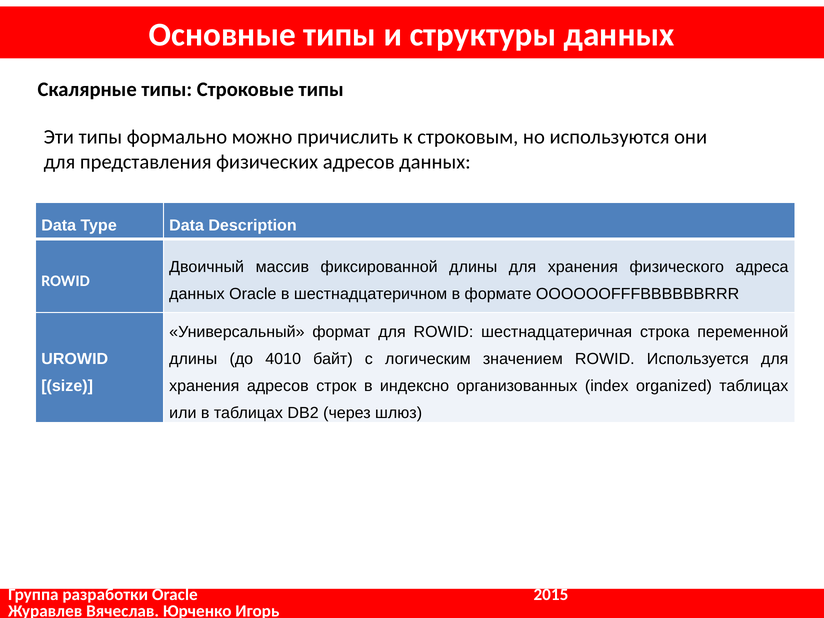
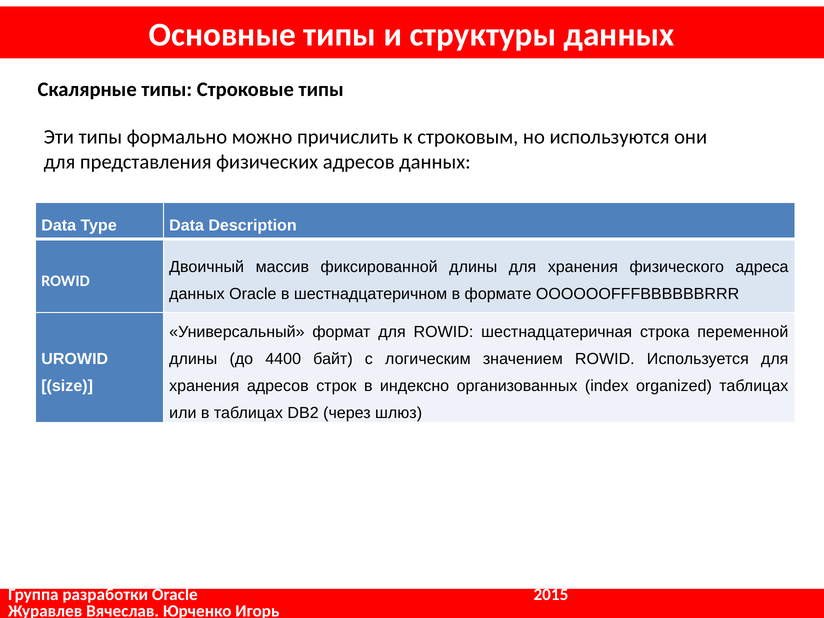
4010: 4010 -> 4400 (283, 359)
